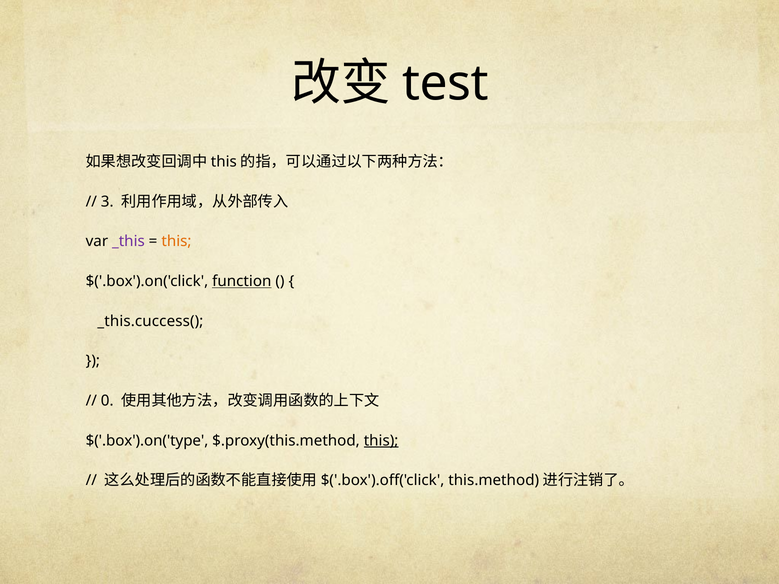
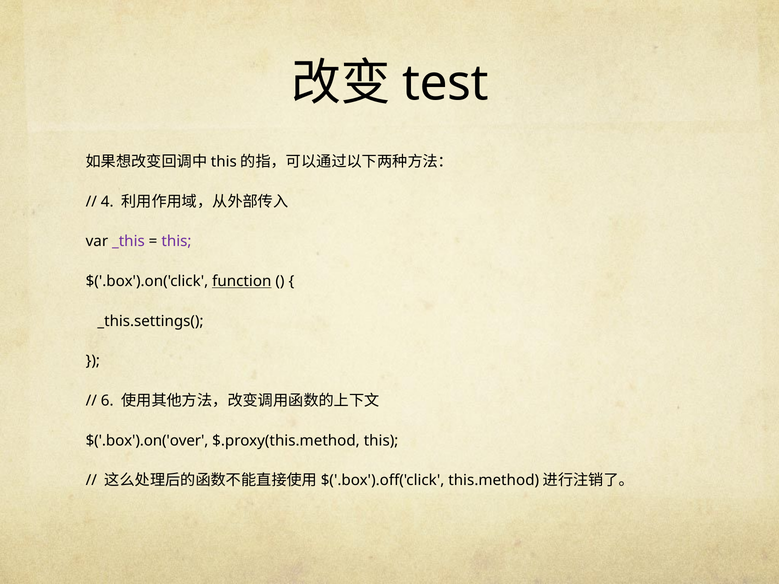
3: 3 -> 4 (107, 202)
this colour: orange -> purple (176, 242)
_this.cuccess(: _this.cuccess( -> _this.settings( (151, 321)
0: 0 -> 6 (107, 401)
$('.box').on('type: $('.box').on('type -> $('.box').on('over (147, 441)
this underline: present -> none (381, 441)
